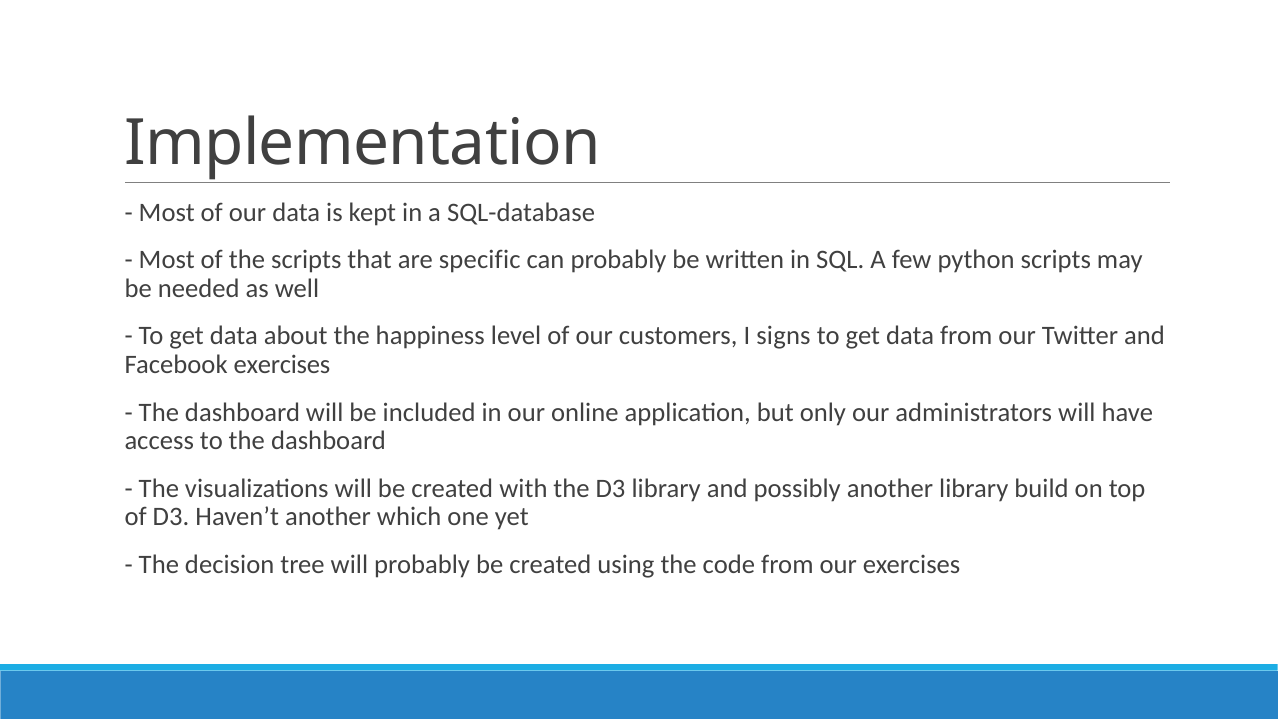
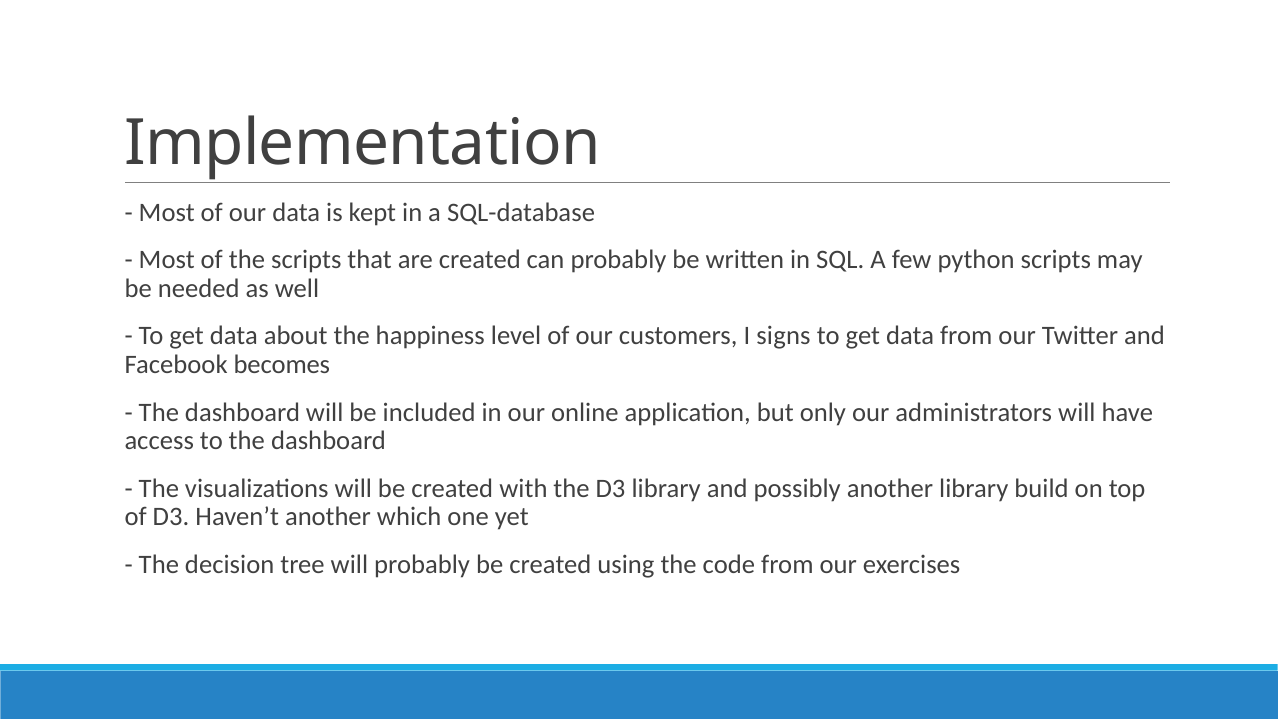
are specific: specific -> created (480, 260)
Facebook exercises: exercises -> becomes (282, 365)
